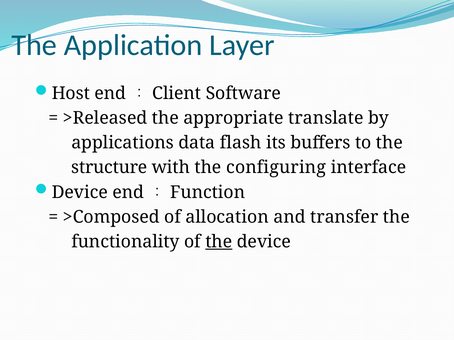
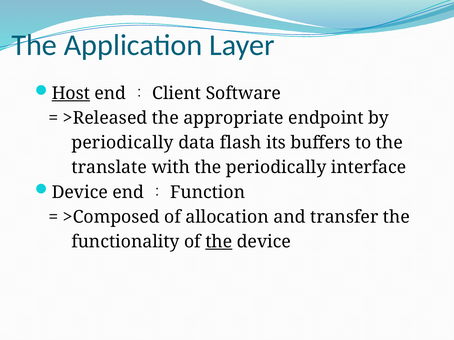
Host underline: none -> present (71, 94)
translate: translate -> endpoint (326, 118)
applications: applications -> periodically (122, 143)
structure: structure -> translate (109, 168)
the configuring: configuring -> periodically (276, 168)
